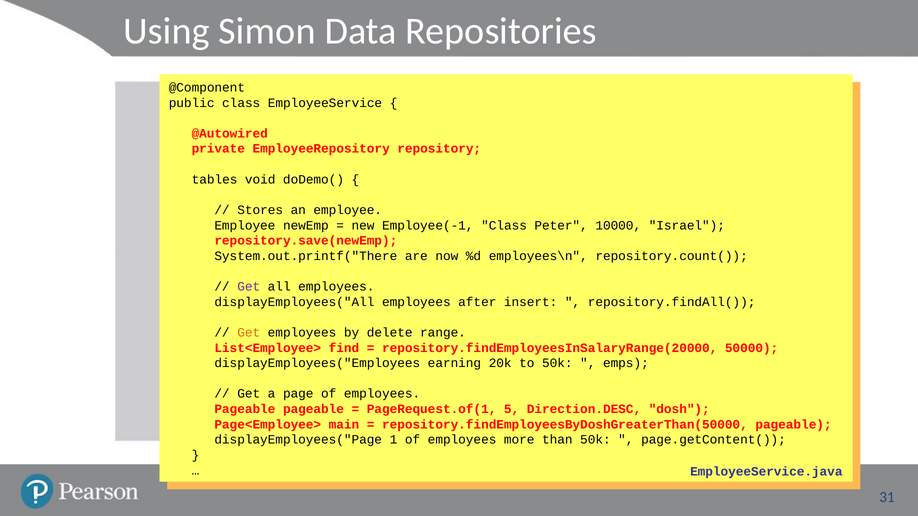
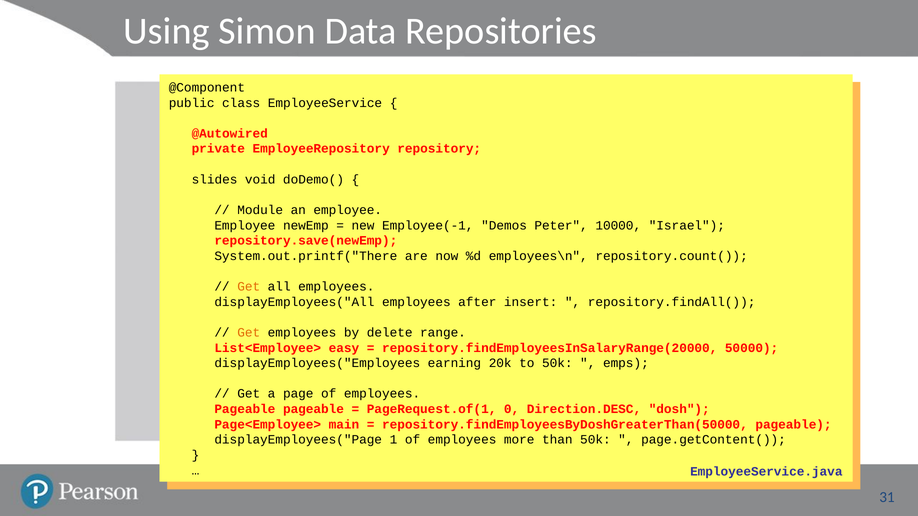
tables: tables -> slides (215, 179)
Stores: Stores -> Module (260, 210)
Class: Class -> Demos (504, 225)
Get colour: purple -> orange (249, 287)
find: find -> easy (344, 348)
5: 5 -> 0 (512, 409)
